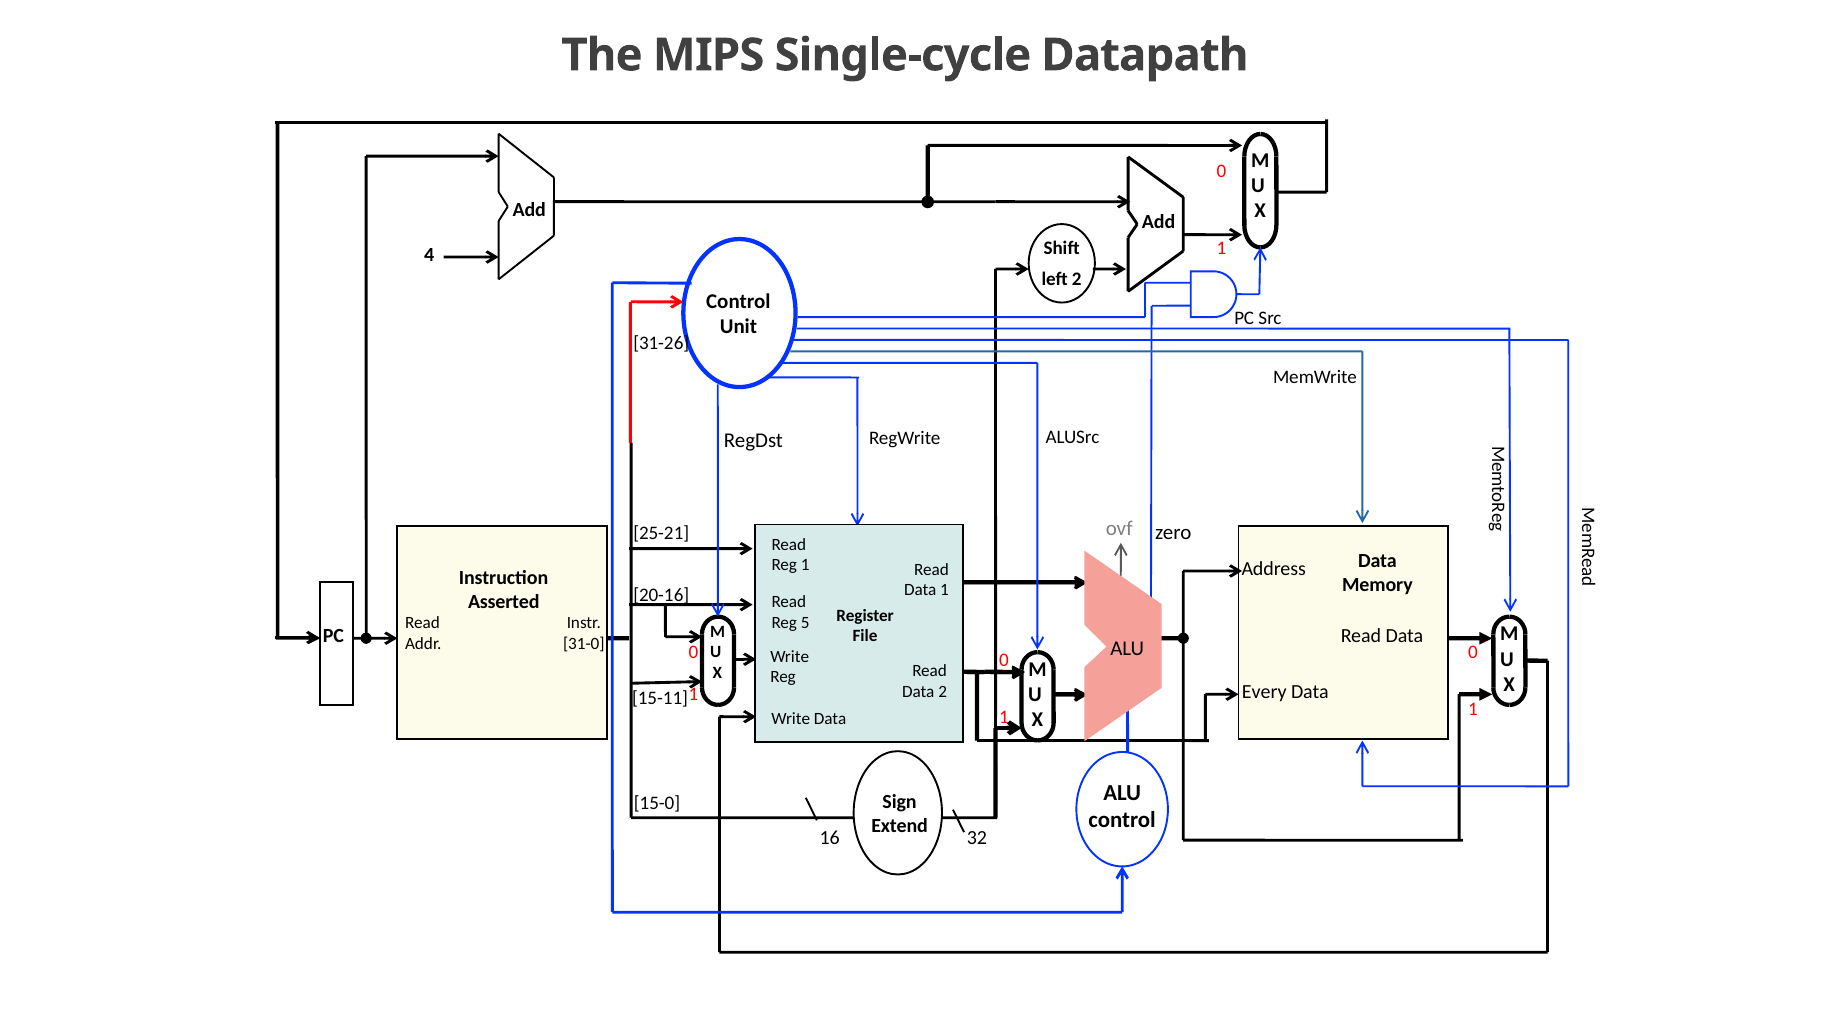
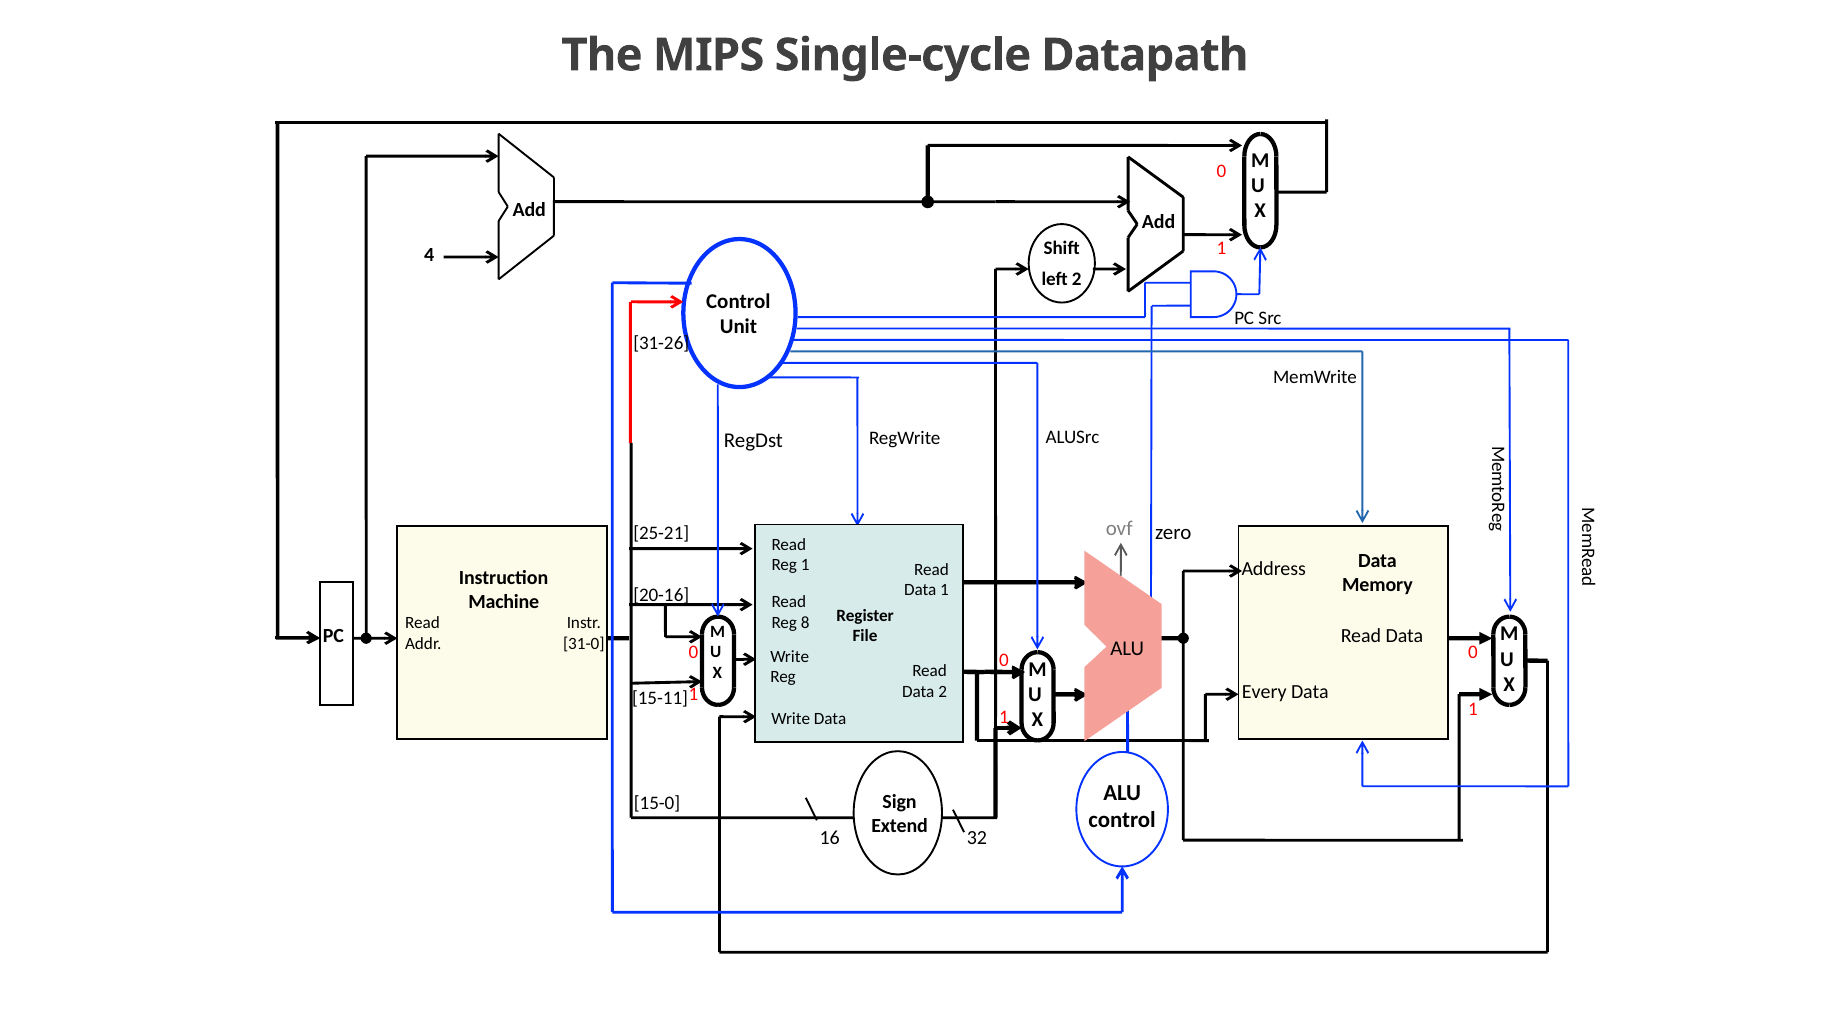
Asserted: Asserted -> Machine (504, 601)
5: 5 -> 8 (805, 622)
